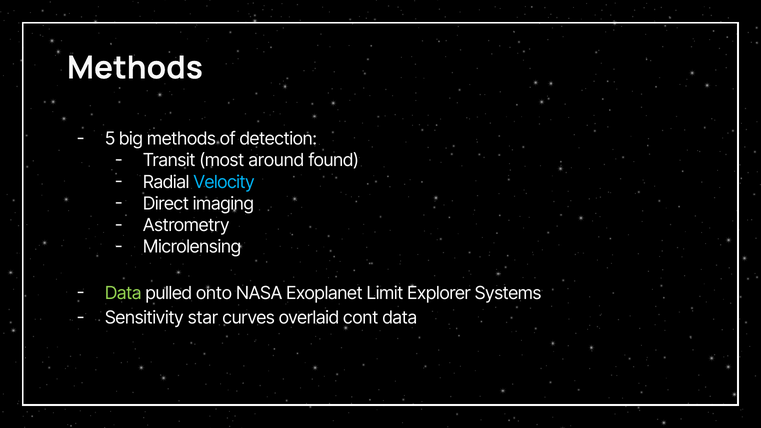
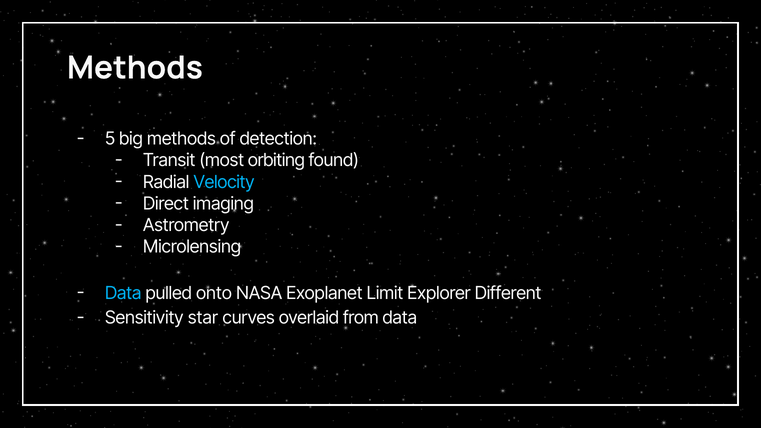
around: around -> orbiting (276, 161)
Data colour: light green -> light blue (123, 293)
Systems: Systems -> Different (508, 293)
cont: cont -> from (361, 318)
